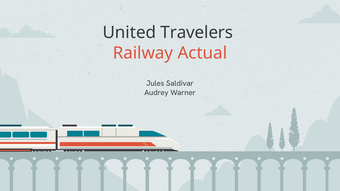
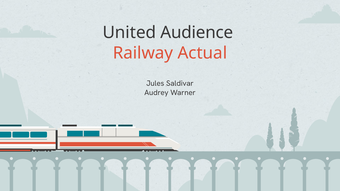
Travelers: Travelers -> Audience (197, 33)
